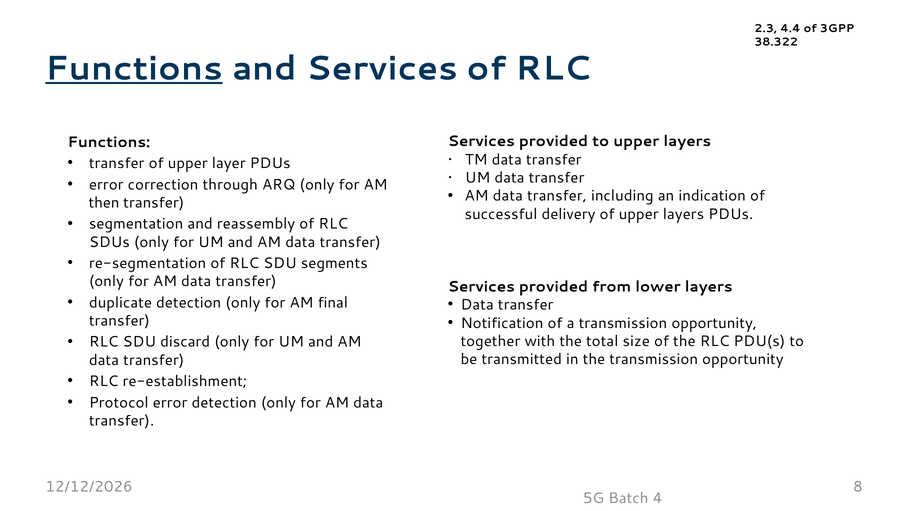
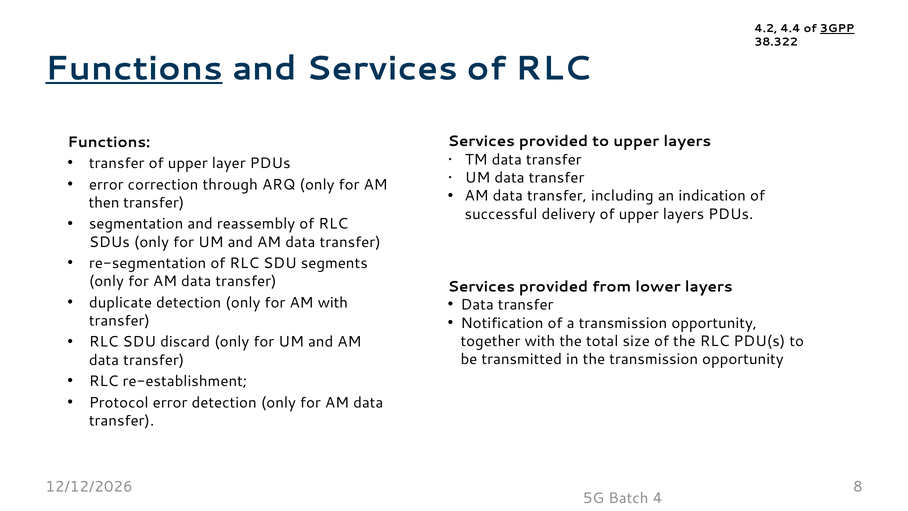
2.3: 2.3 -> 4.2 (766, 29)
3GPP underline: none -> present (837, 29)
AM final: final -> with (333, 303)
